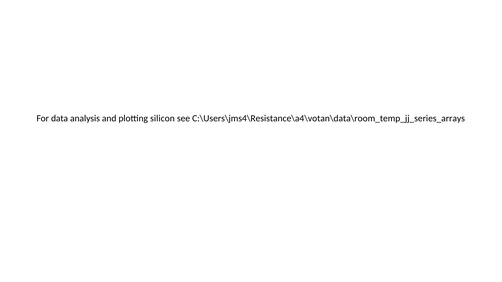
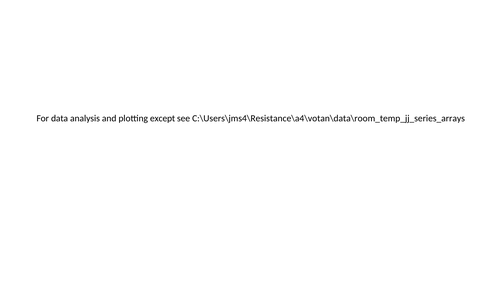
silicon: silicon -> except (163, 119)
